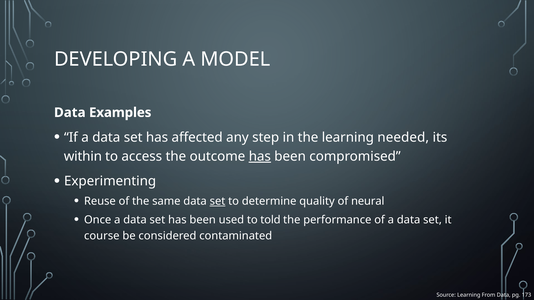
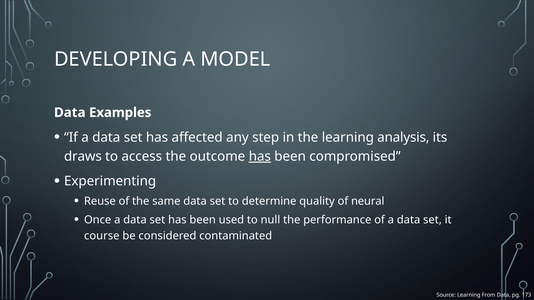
needed: needed -> analysis (403, 137)
within: within -> draws (83, 157)
set underline: present -> none (218, 201)
told: told -> null (270, 220)
